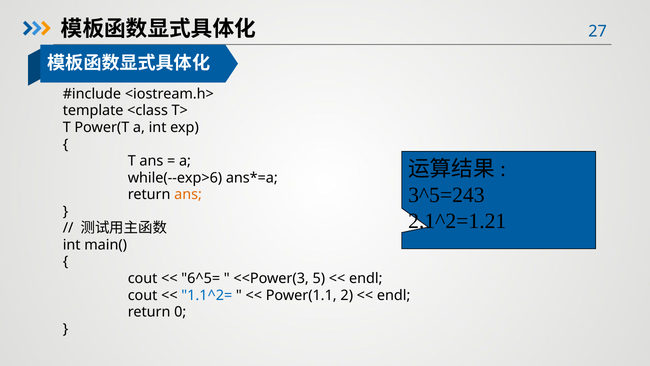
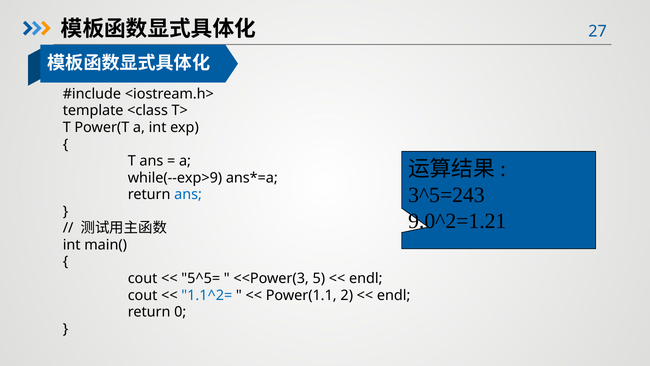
while(--exp>6: while(--exp>6 -> while(--exp>9 (175, 178)
ans colour: orange -> blue (188, 194)
2.1^2=1.21: 2.1^2=1.21 -> 9.0^2=1.21 (457, 221)
6^5=: 6^5= -> 5^5= (201, 278)
